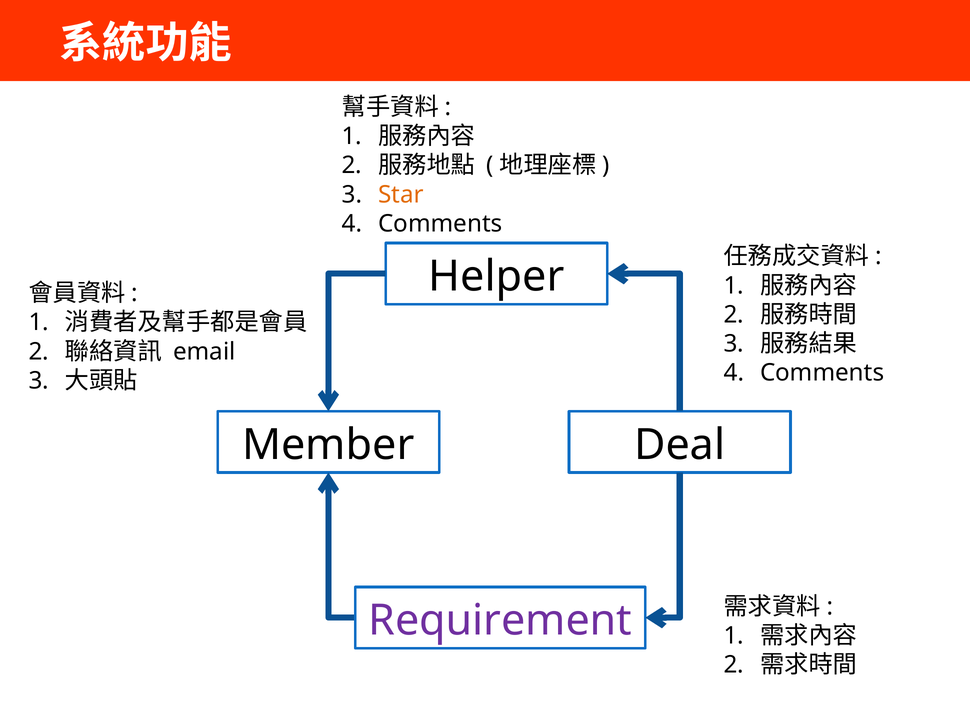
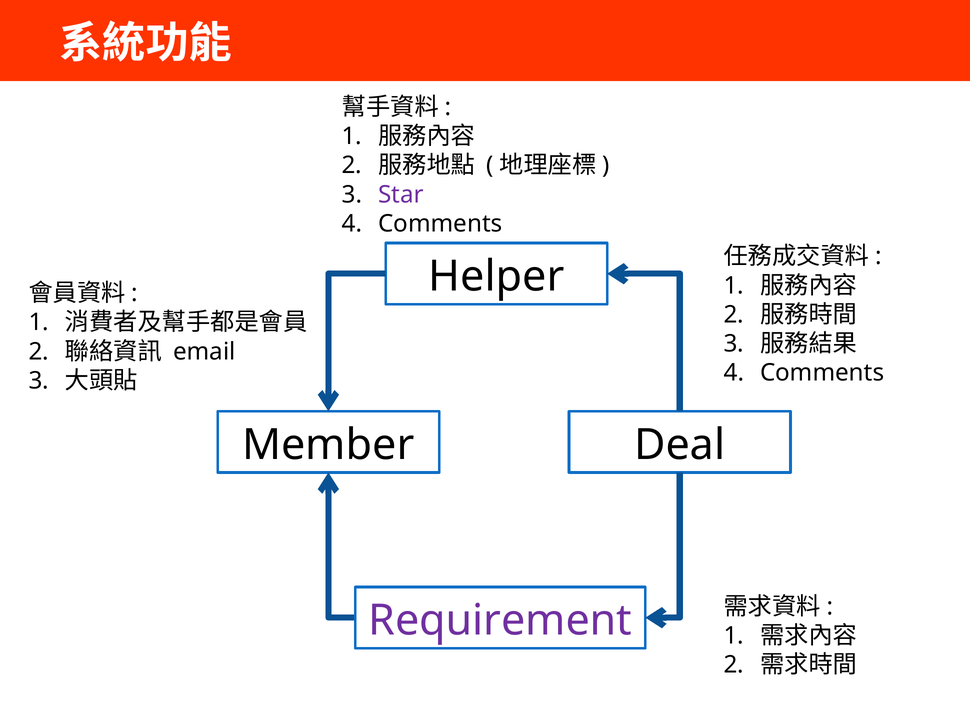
Star colour: orange -> purple (401, 194)
